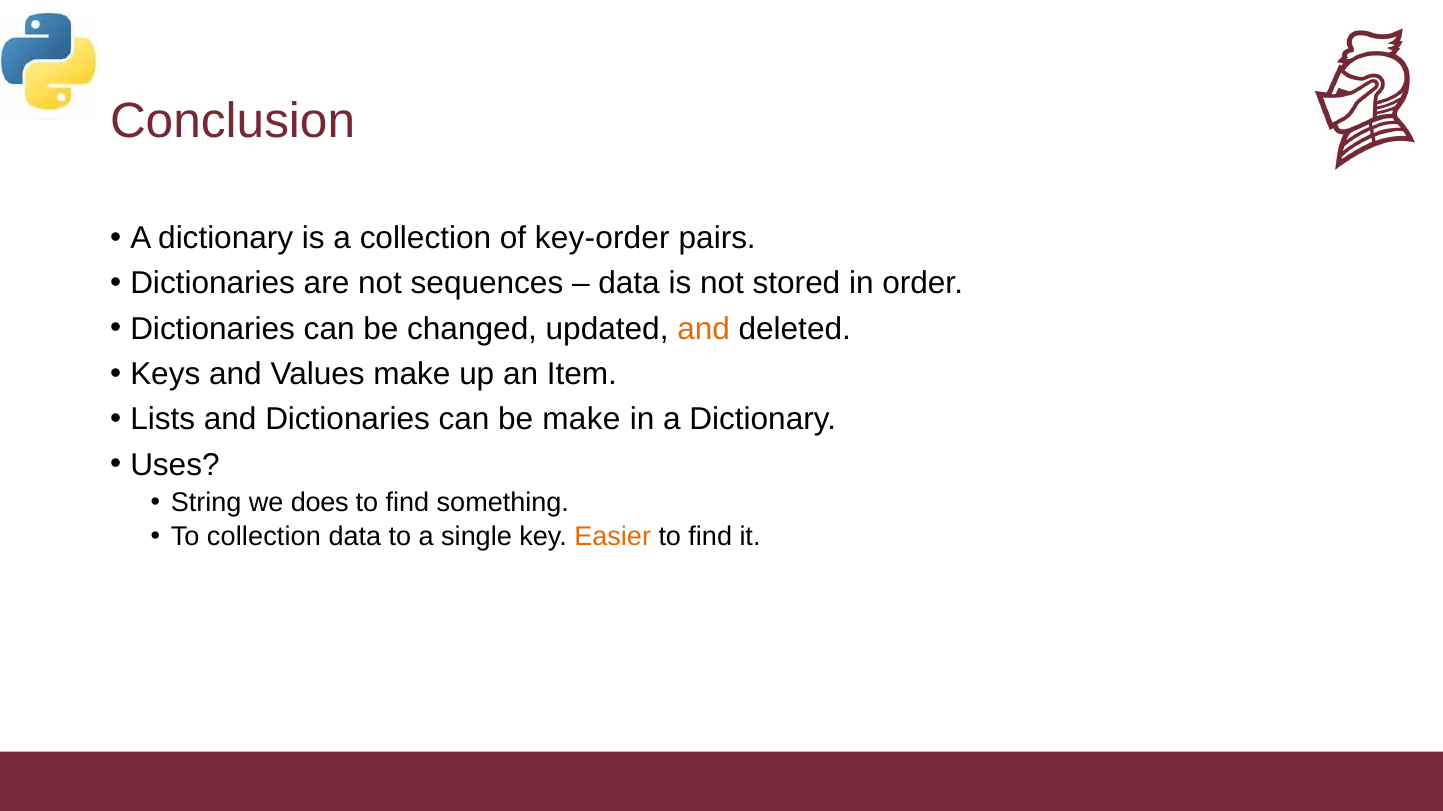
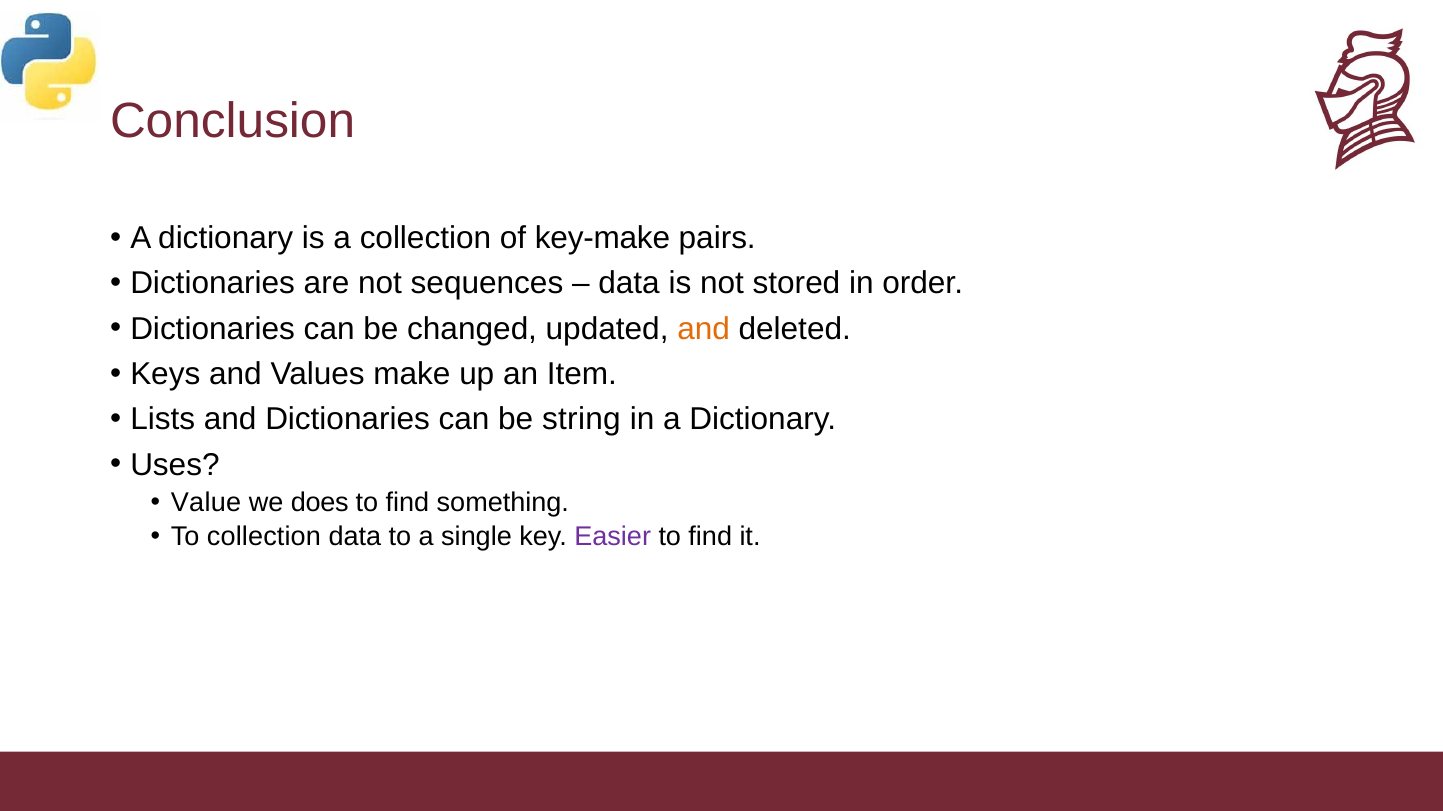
key-order: key-order -> key-make (603, 238)
be make: make -> string (581, 420)
String: String -> Value (206, 503)
Easier colour: orange -> purple (613, 537)
